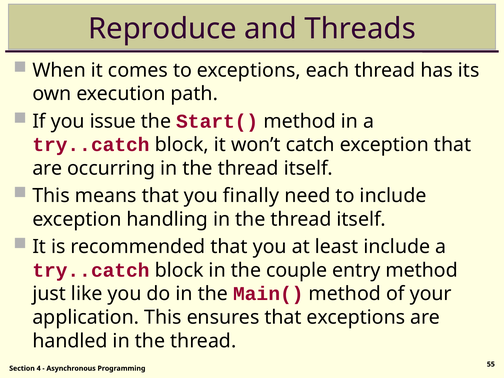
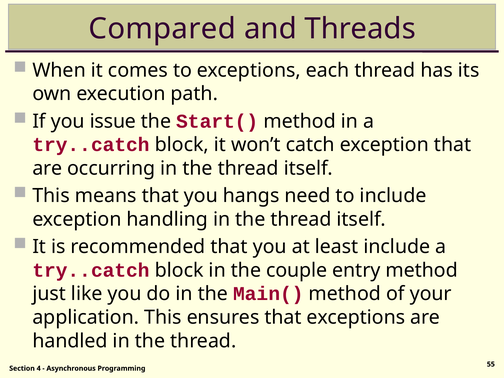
Reproduce: Reproduce -> Compared (162, 29)
finally: finally -> hangs (251, 196)
